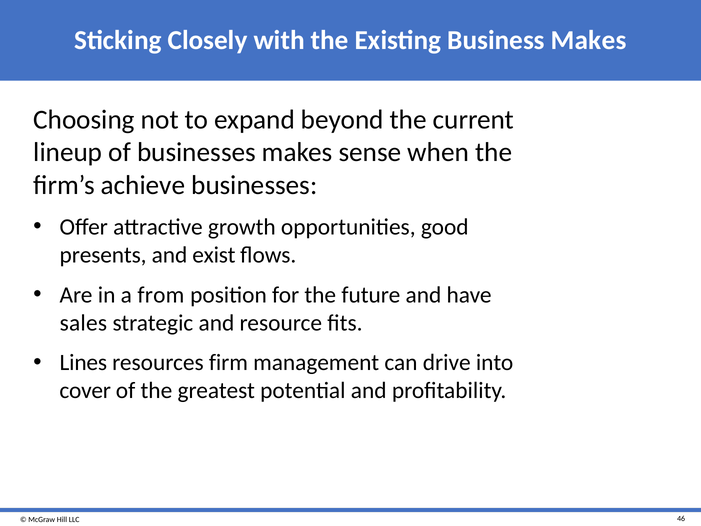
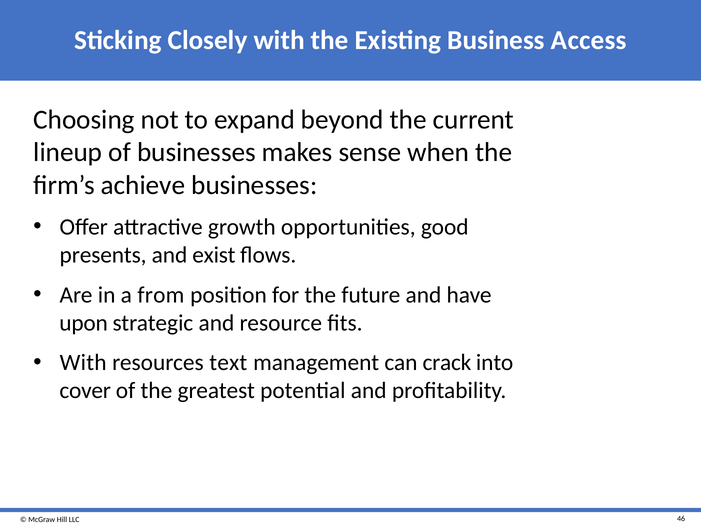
Business Makes: Makes -> Access (589, 40)
sales: sales -> upon (84, 323)
Lines: Lines -> With (83, 362)
firm: firm -> text (228, 362)
drive: drive -> crack (447, 362)
